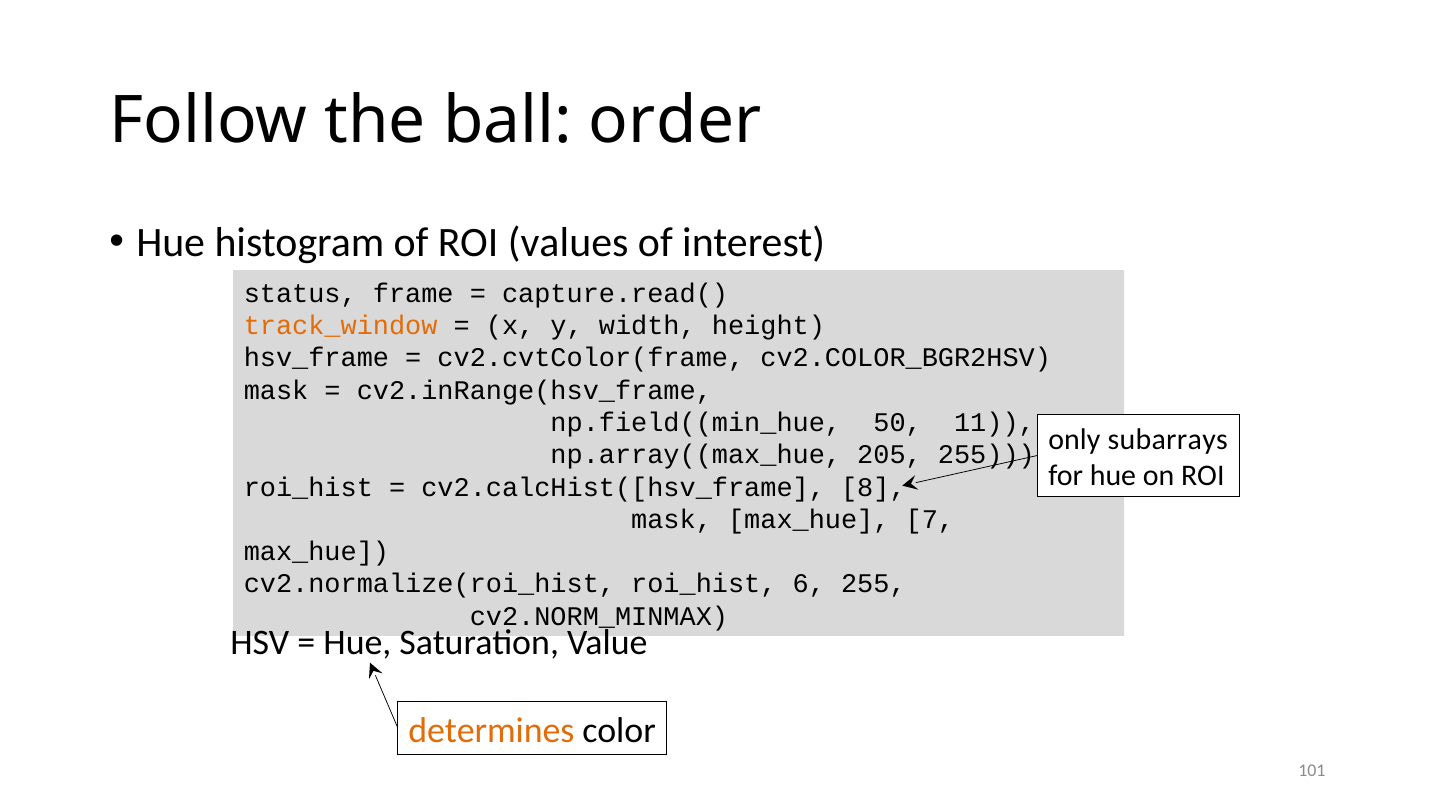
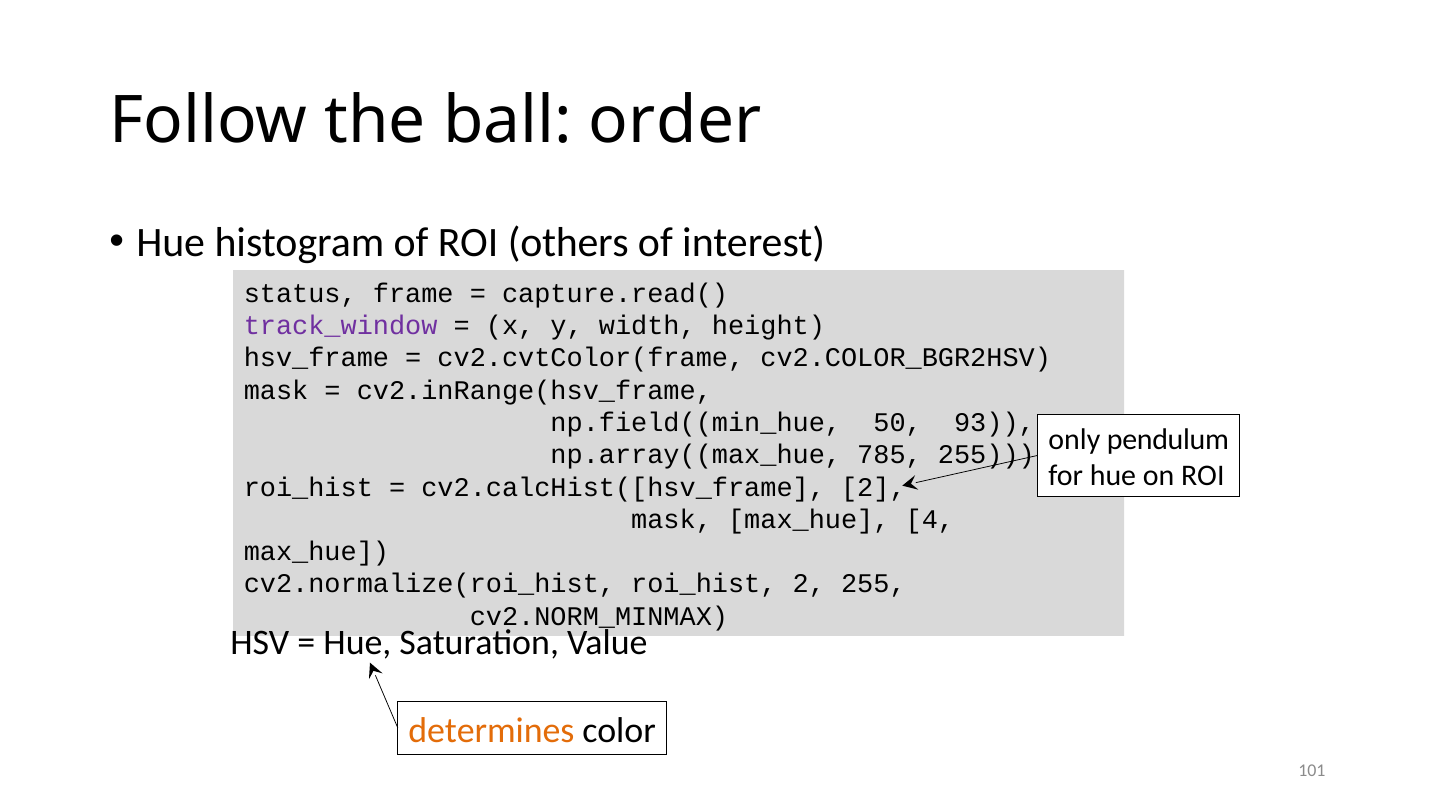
values: values -> others (568, 243)
track_window colour: orange -> purple (341, 326)
11: 11 -> 93 (994, 423)
subarrays: subarrays -> pendulum (1168, 440)
205: 205 -> 785 (890, 455)
cv2.calcHist([hsv_frame 8: 8 -> 2 (873, 487)
7: 7 -> 4 (930, 520)
roi_hist 6: 6 -> 2 (809, 584)
